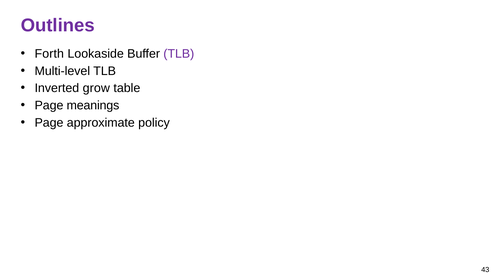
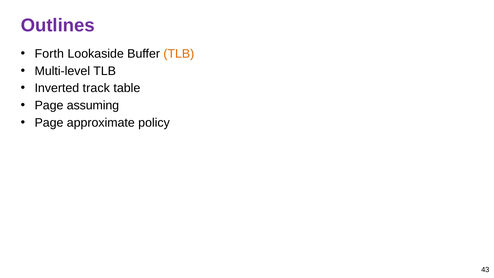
TLB colour: purple -> orange (179, 54)
grow: grow -> track (96, 88)
meanings: meanings -> assuming (93, 105)
